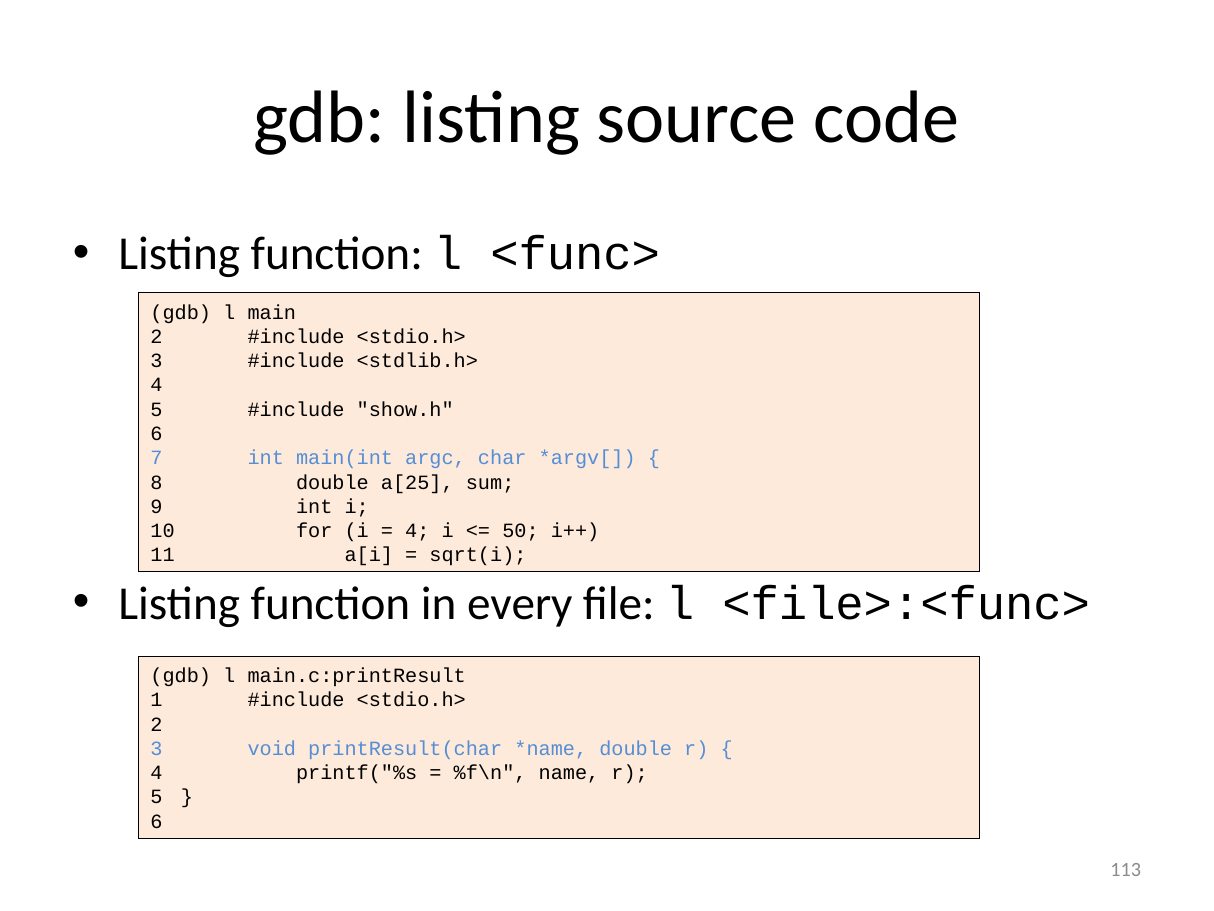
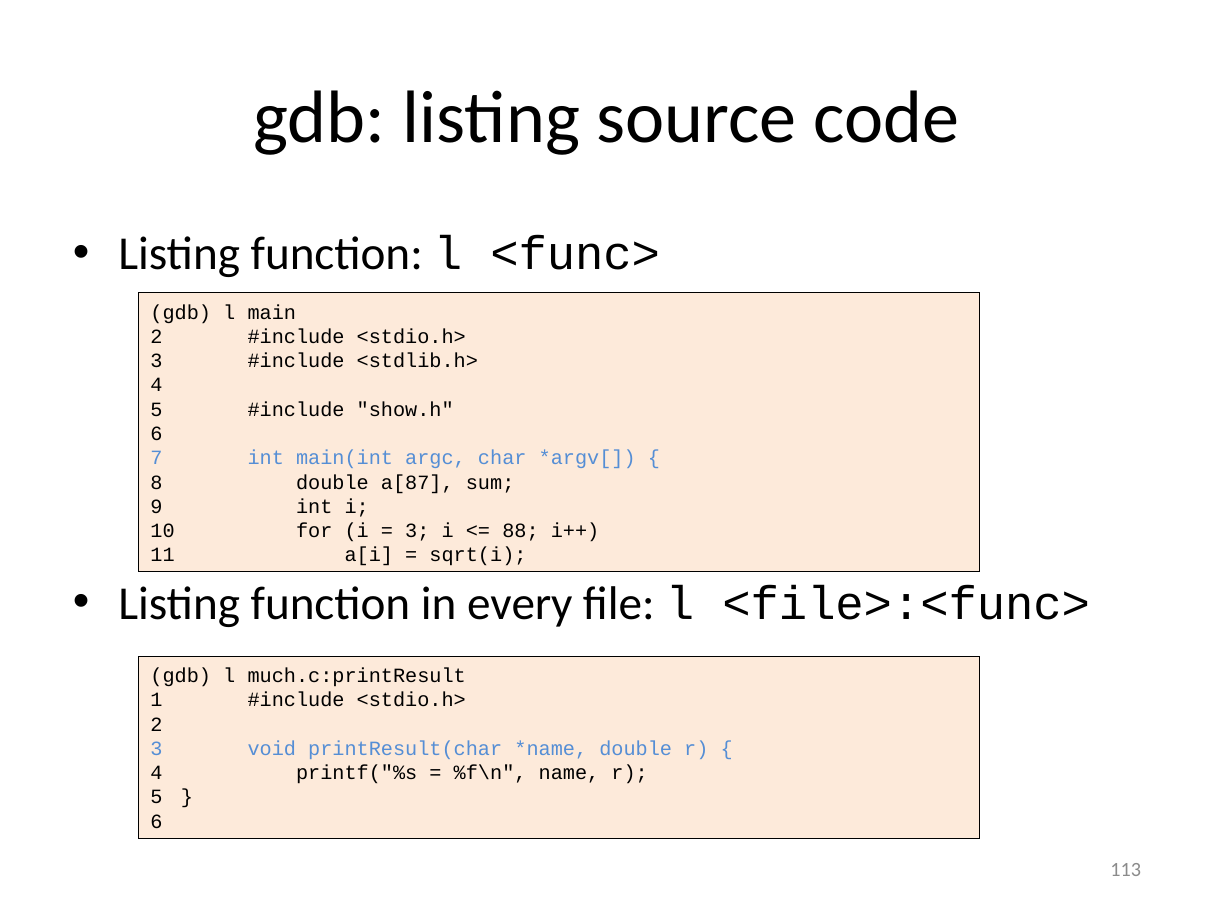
a[25: a[25 -> a[87 (417, 482)
4: 4 -> 3 (417, 531)
50: 50 -> 88 (520, 531)
main.c:printResult: main.c:printResult -> much.c:printResult (357, 675)
